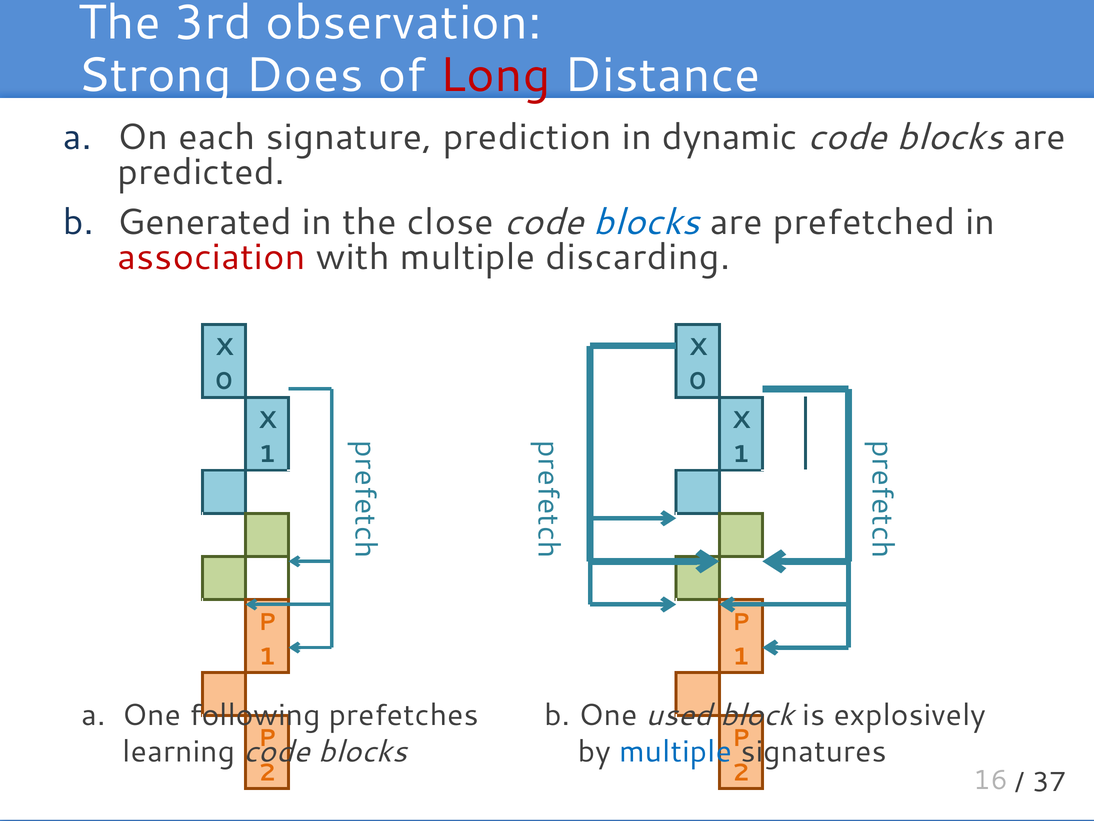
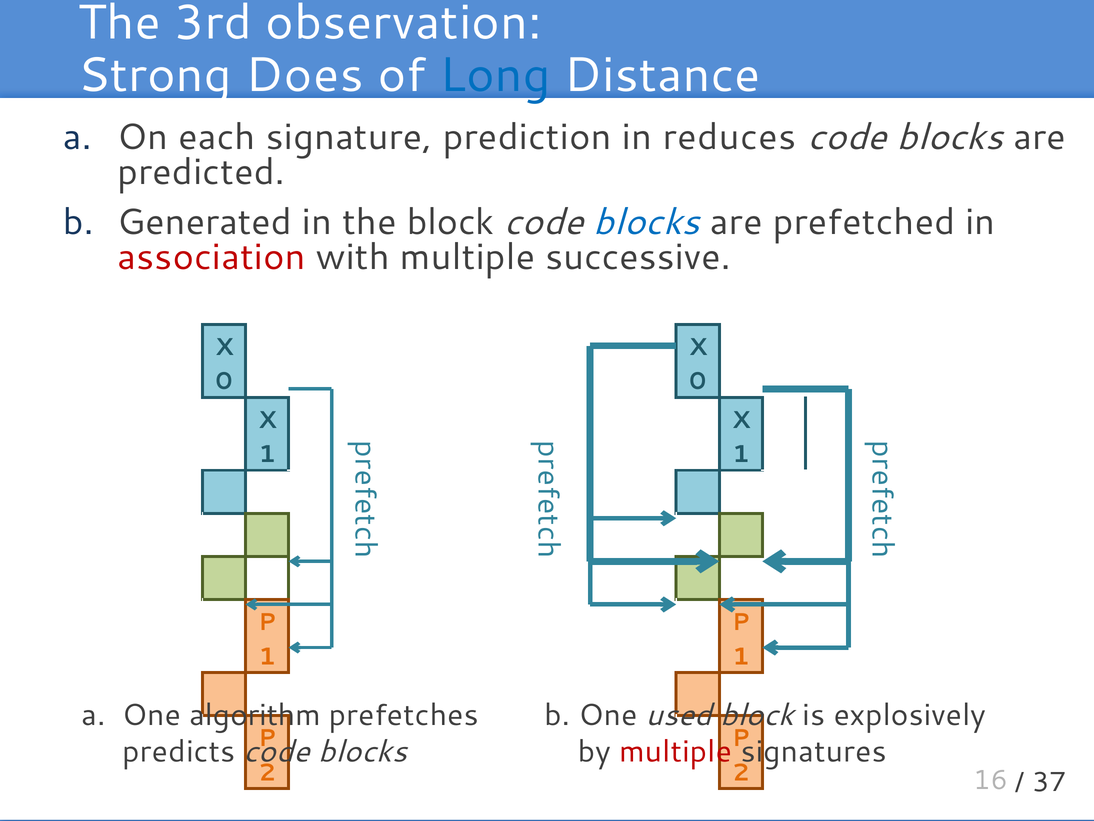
Long colour: red -> blue (495, 75)
dynamic: dynamic -> reduces (729, 137)
the close: close -> block (451, 222)
discarding: discarding -> successive (638, 257)
following: following -> algorithm (255, 715)
learning: learning -> predicts (179, 751)
multiple colour: blue -> red (676, 751)
